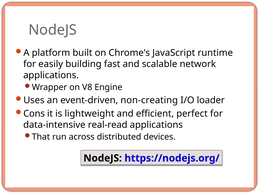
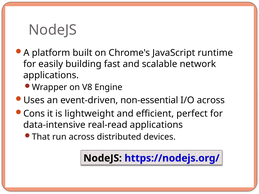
non-creating: non-creating -> non-essential (149, 100)
I/O loader: loader -> across (211, 100)
